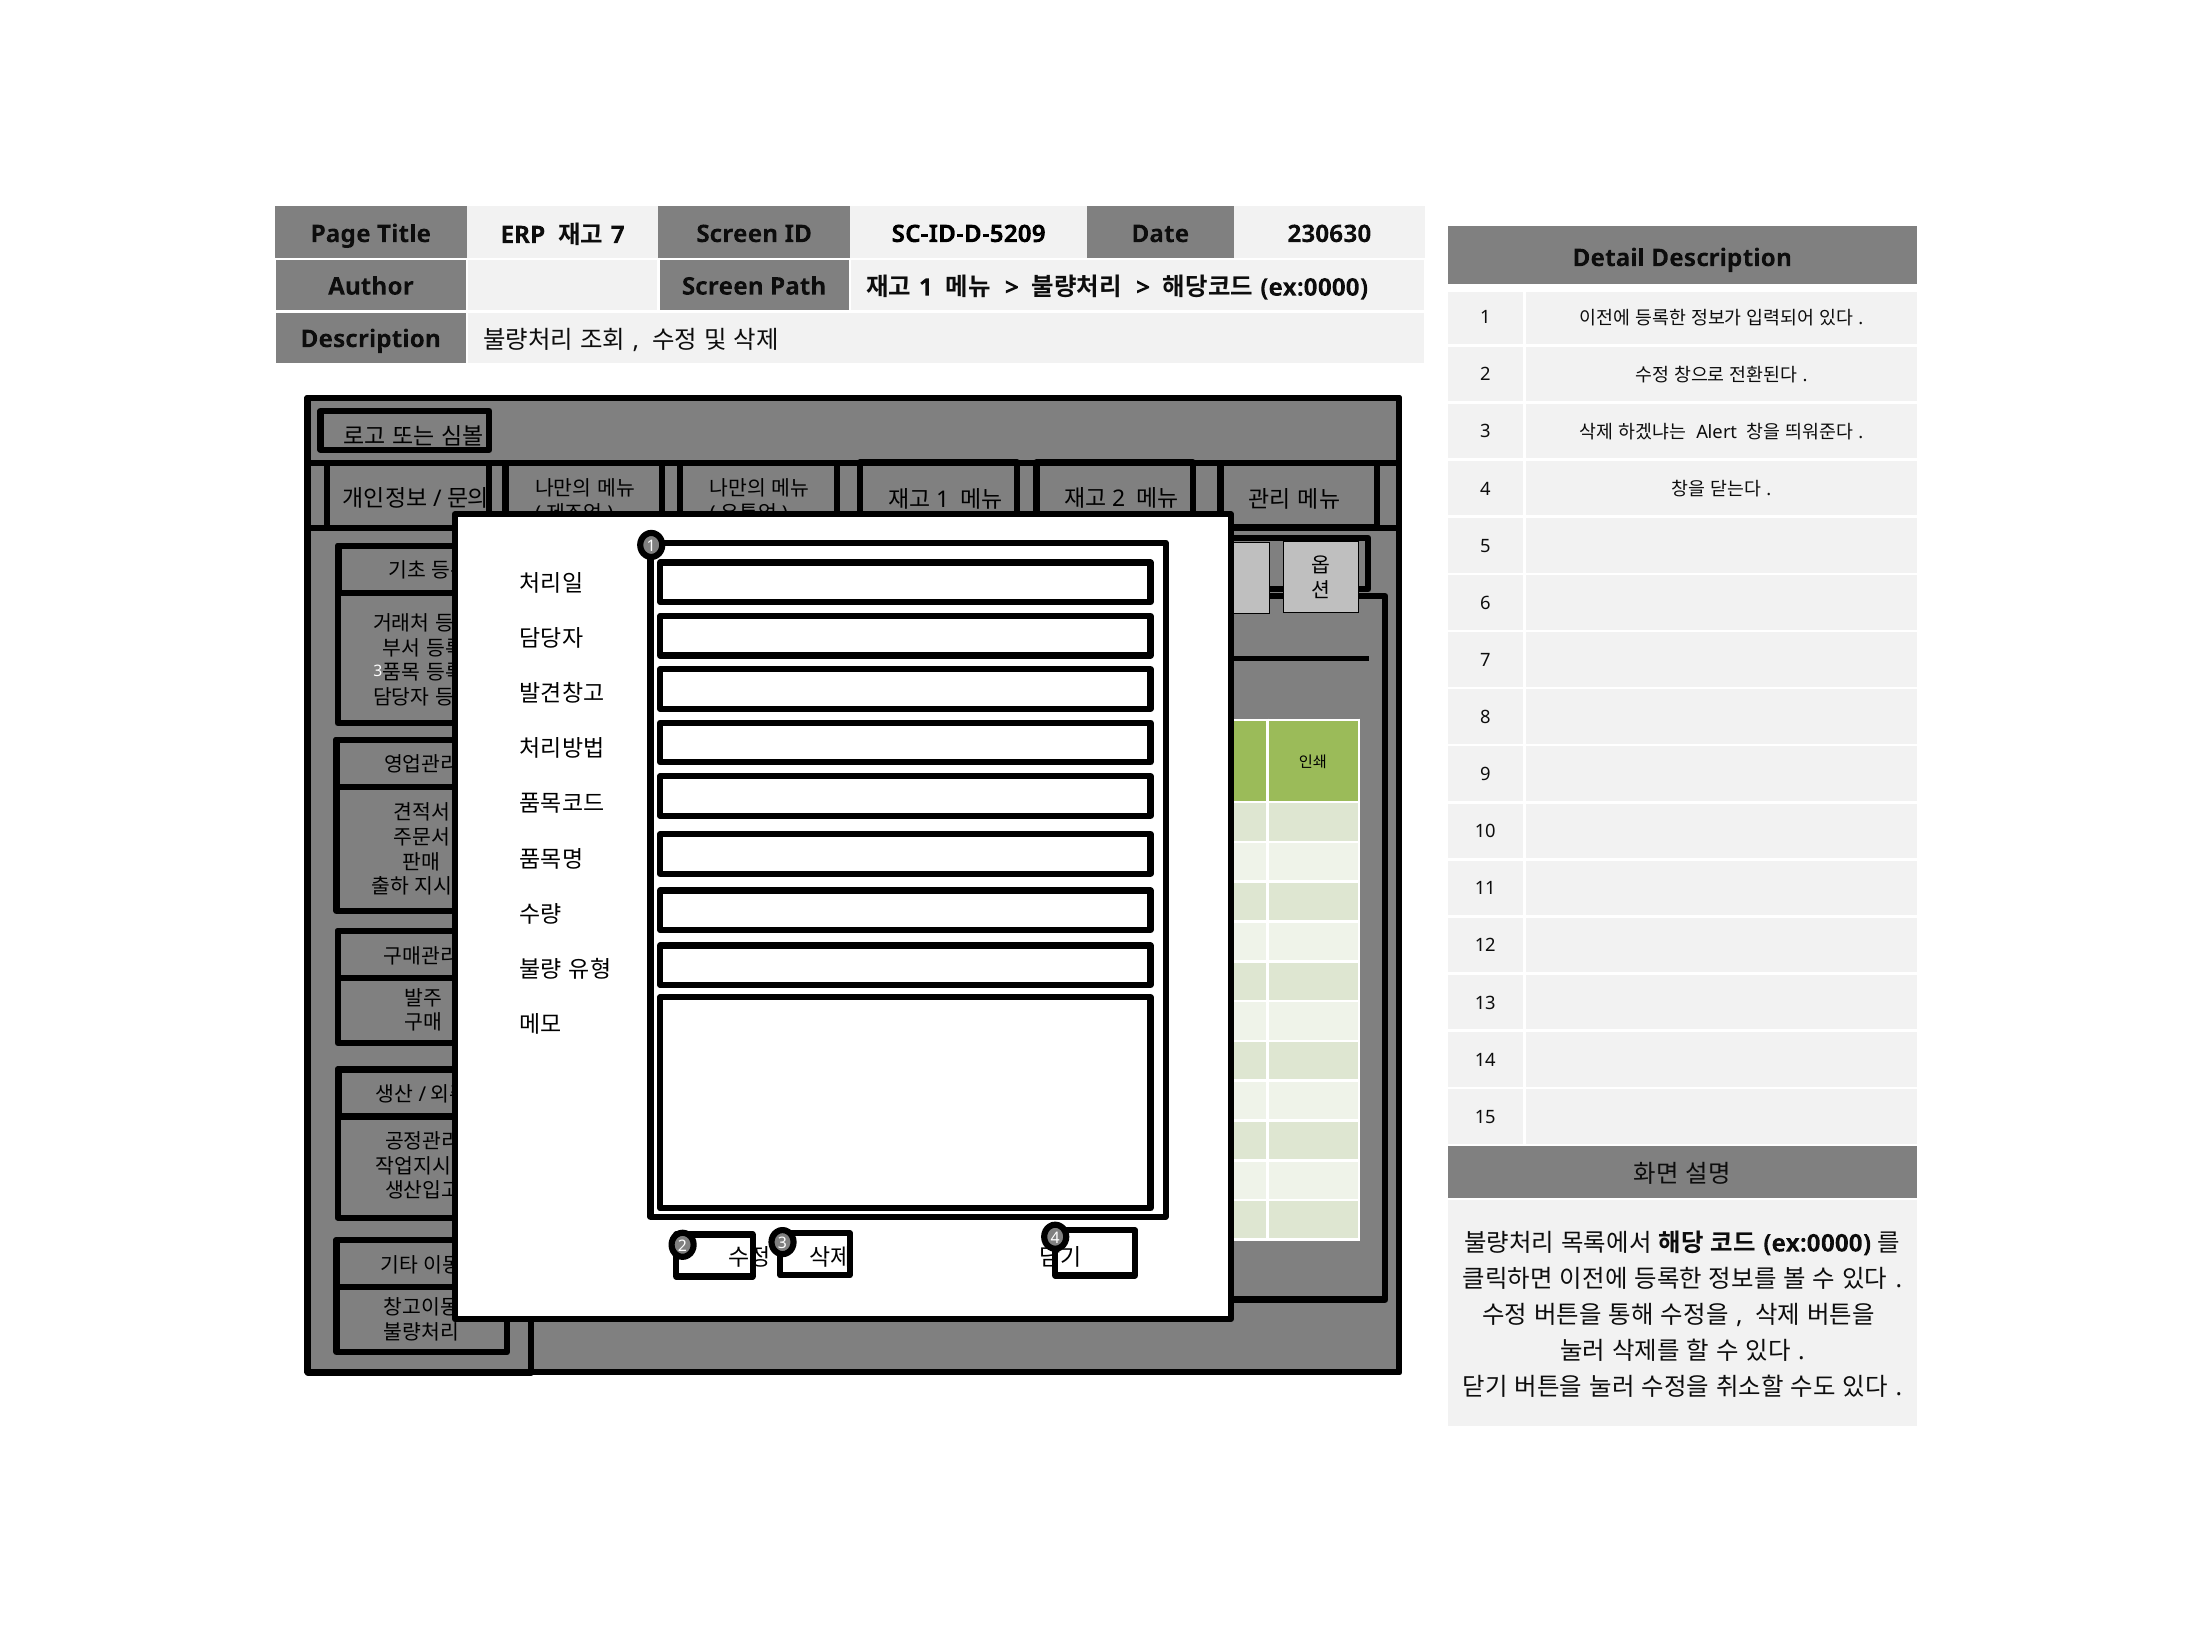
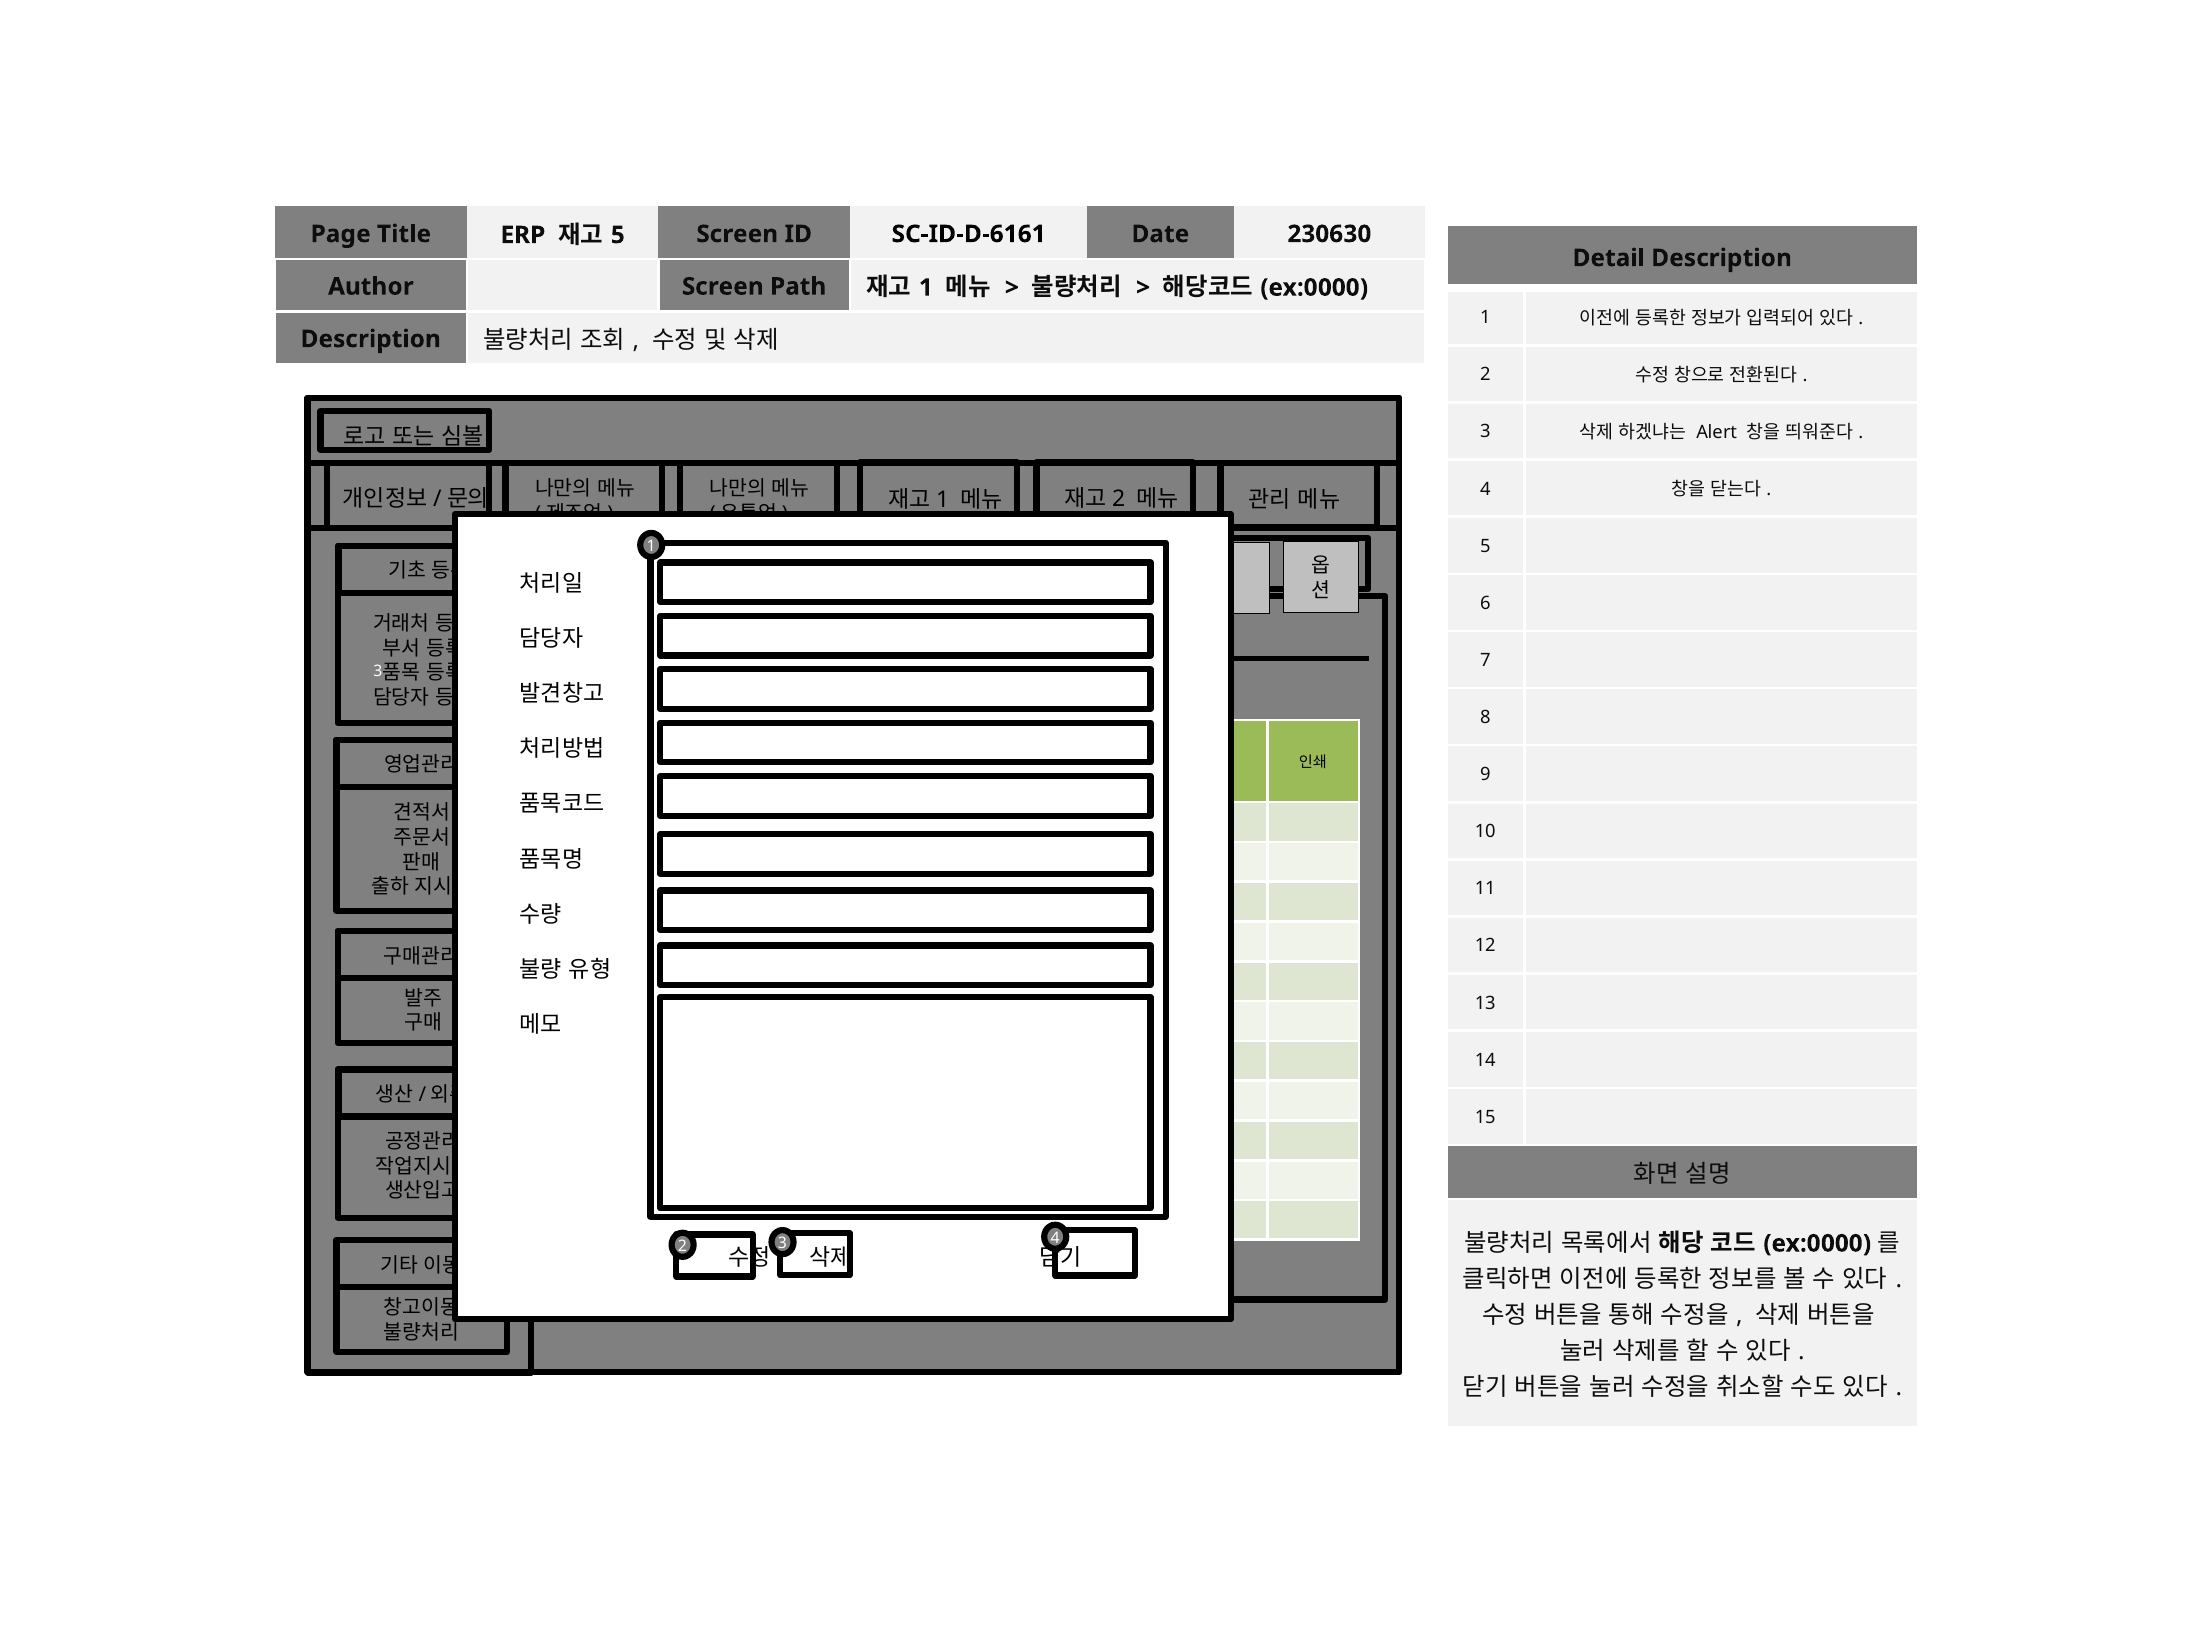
7: 7 -> 5 (618, 235)
SC-ID-D-5209: SC-ID-D-5209 -> SC-ID-D-6161 (969, 234)
